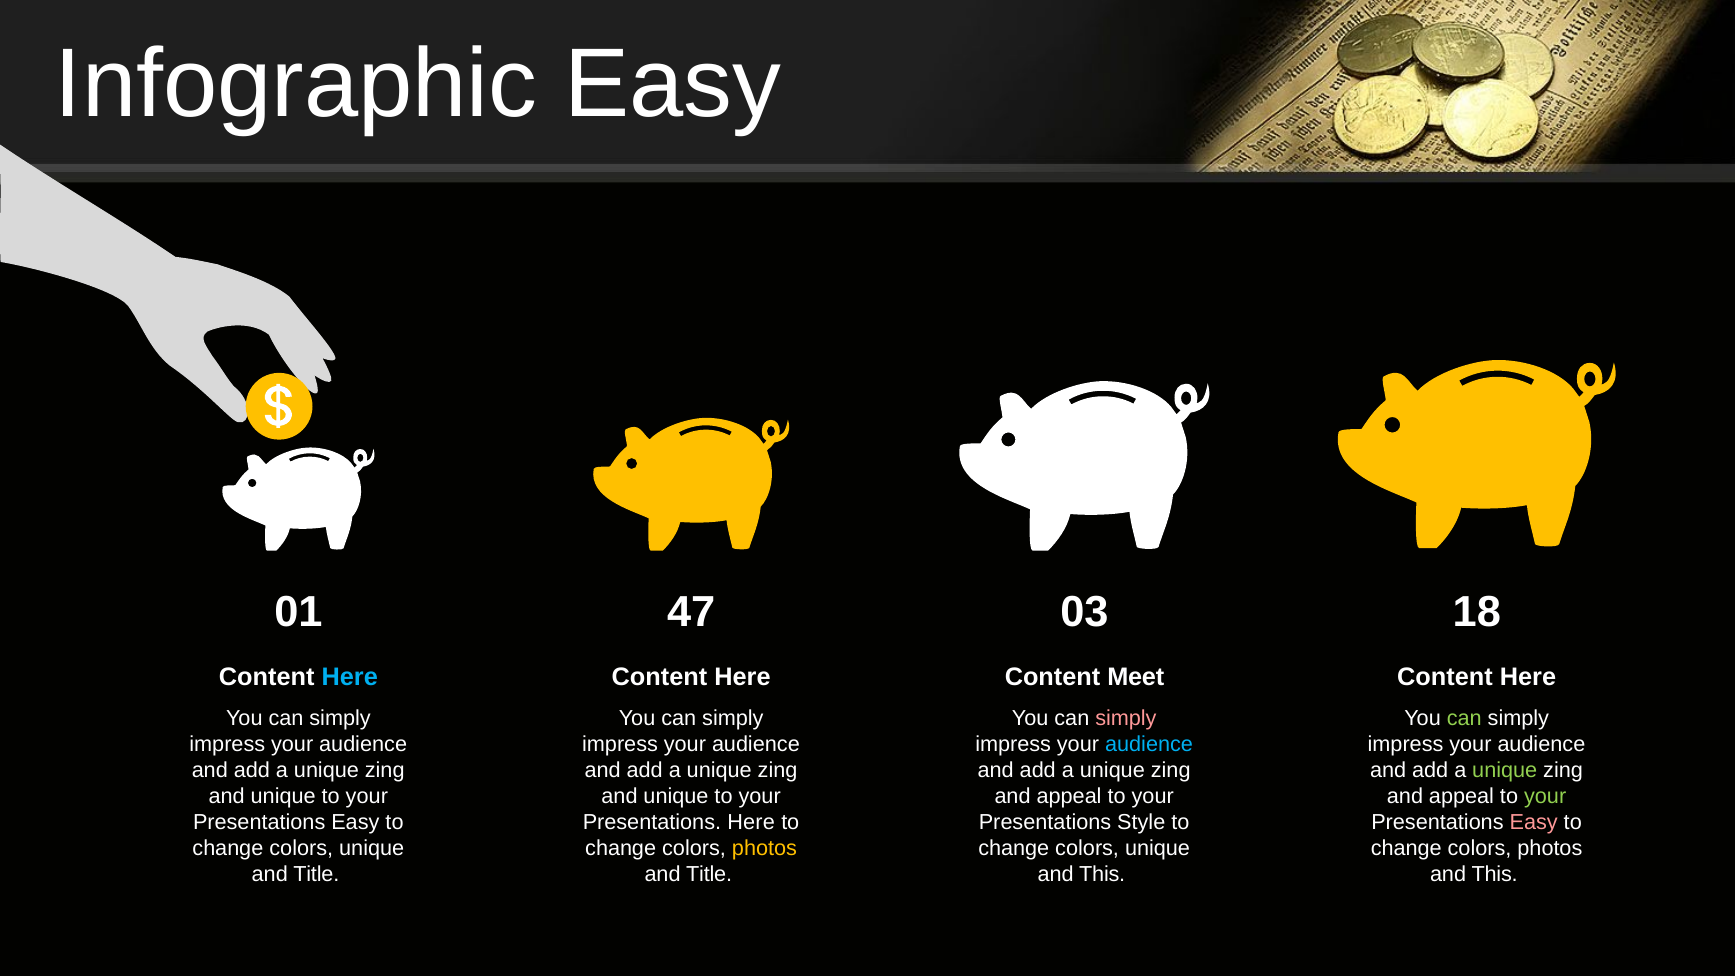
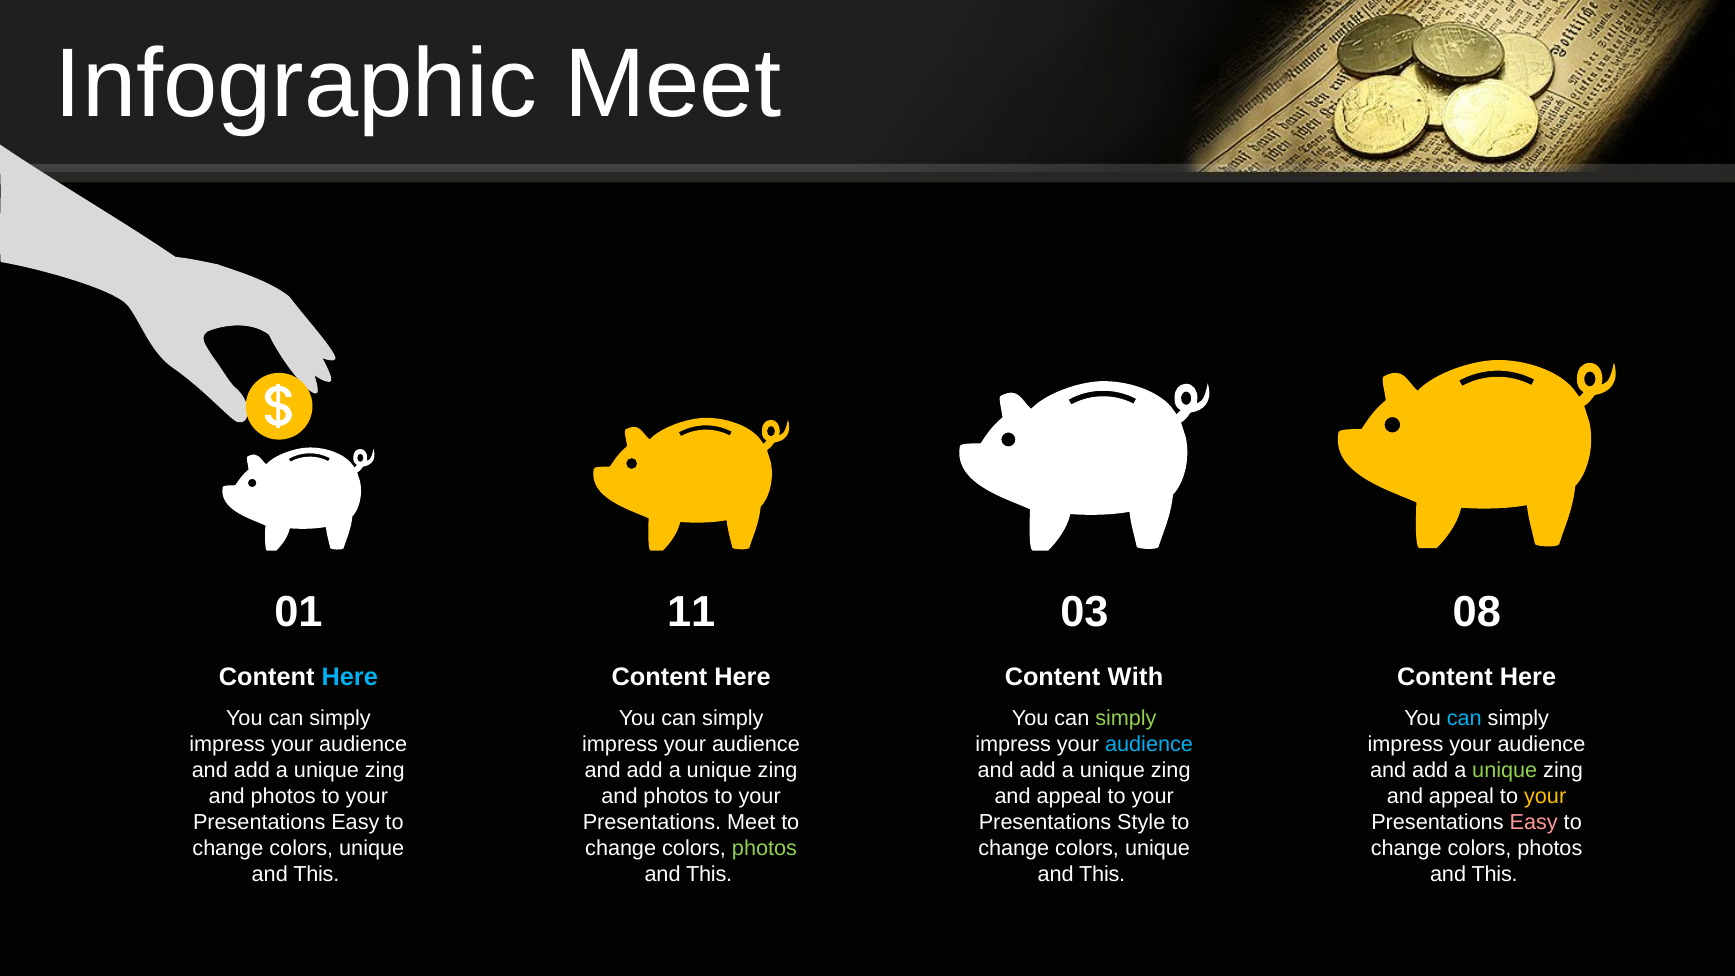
Infographic Easy: Easy -> Meet (673, 84)
47: 47 -> 11 (691, 612)
18: 18 -> 08 (1477, 612)
Meet: Meet -> With (1135, 677)
simply colour: pink -> light green (1126, 718)
can colour: light green -> light blue (1464, 718)
unique: unique -> photos (283, 796)
unique: unique -> photos (676, 796)
your colour: light green -> yellow (1545, 796)
Presentations Here: Here -> Meet (751, 822)
photos colour: yellow -> light green (764, 848)
Title: Title -> This (316, 874)
Title: Title -> This (709, 874)
